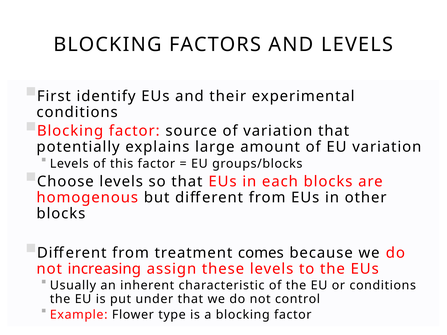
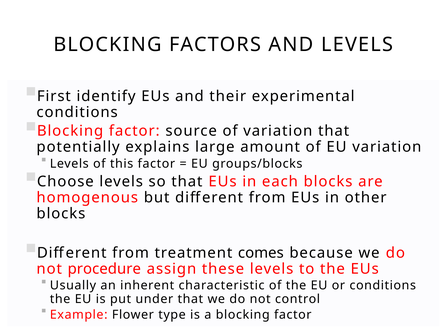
increasing: increasing -> procedure (104, 269)
